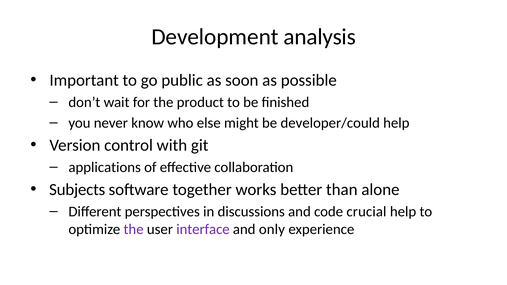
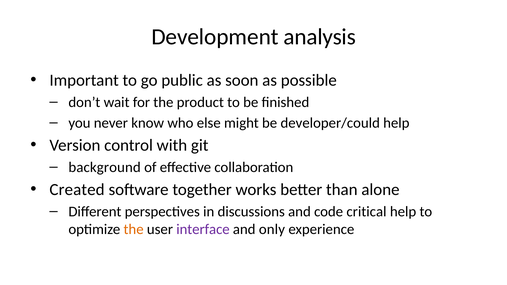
applications: applications -> background (105, 167)
Subjects: Subjects -> Created (77, 190)
crucial: crucial -> critical (366, 212)
the colour: purple -> orange (134, 229)
